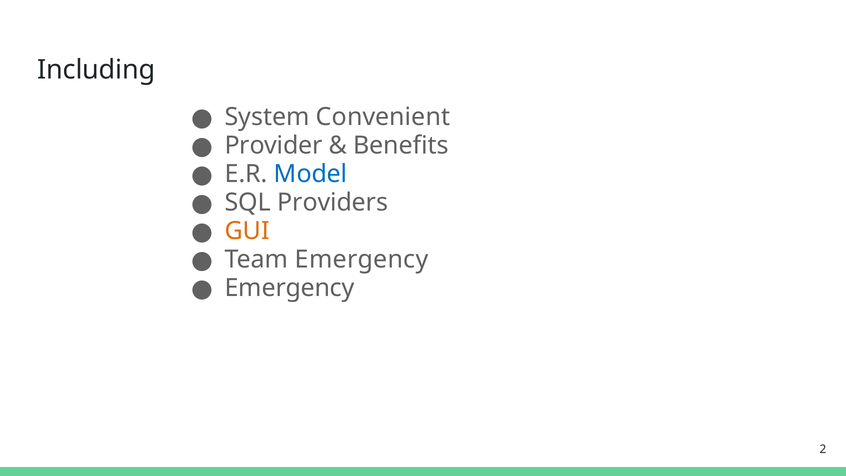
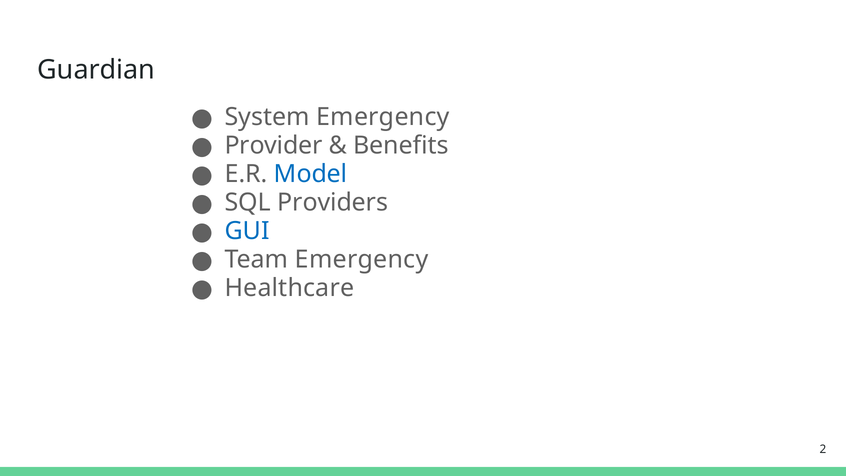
Including: Including -> Guardian (96, 70)
System Convenient: Convenient -> Emergency (383, 117)
GUI colour: orange -> blue (247, 231)
Emergency: Emergency -> Healthcare (289, 288)
